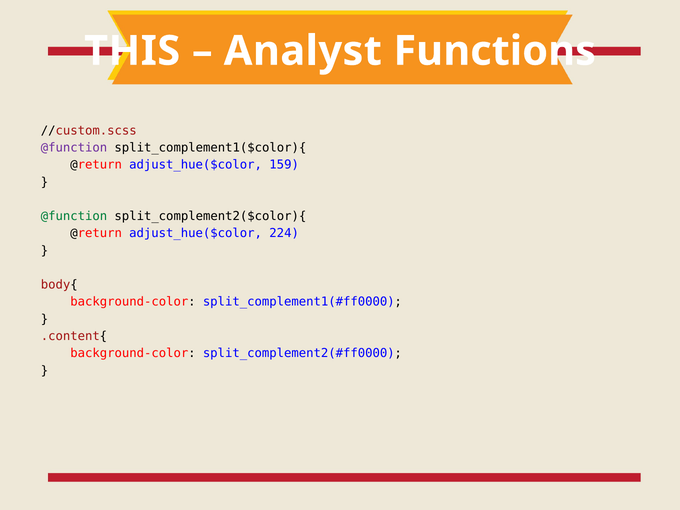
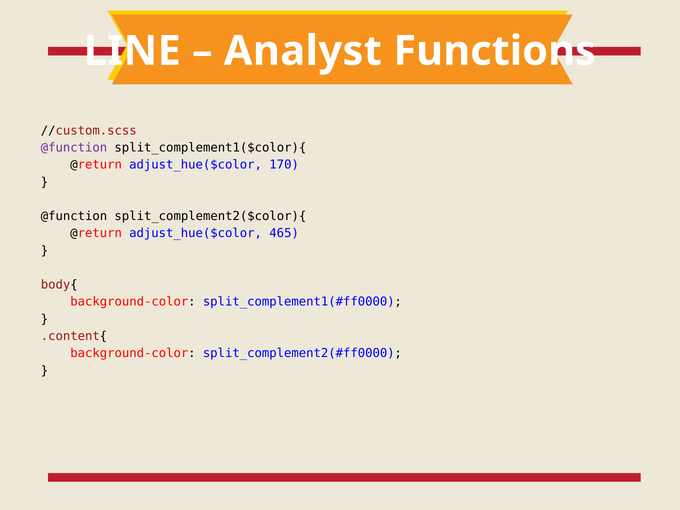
THIS: THIS -> LINE (132, 51)
159: 159 -> 170 (284, 165)
@function colour: green -> black (74, 216)
224: 224 -> 465 (284, 233)
